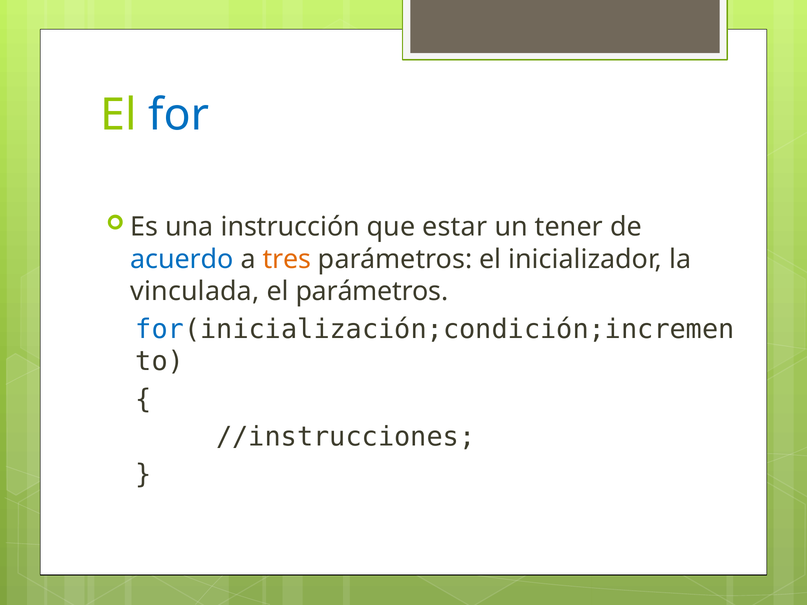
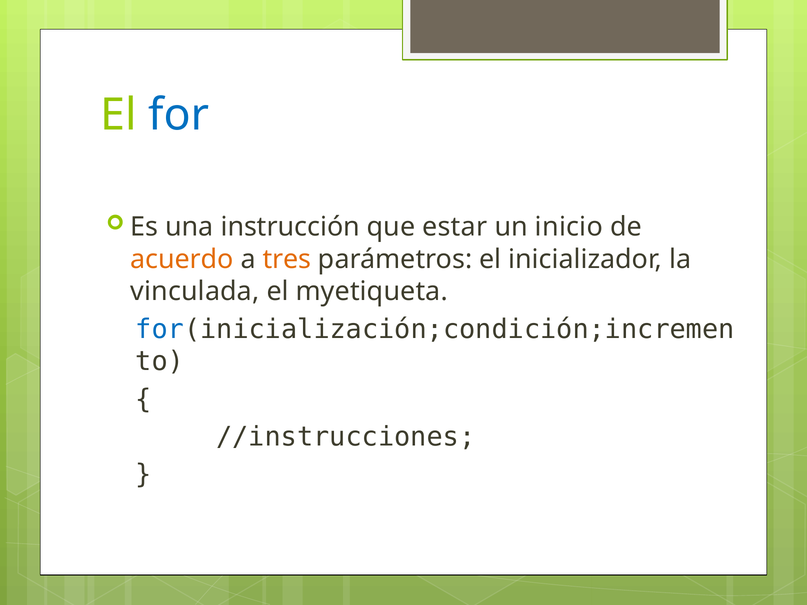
tener: tener -> inicio (569, 227)
acuerdo colour: blue -> orange (182, 259)
el parámetros: parámetros -> myetiqueta (372, 292)
